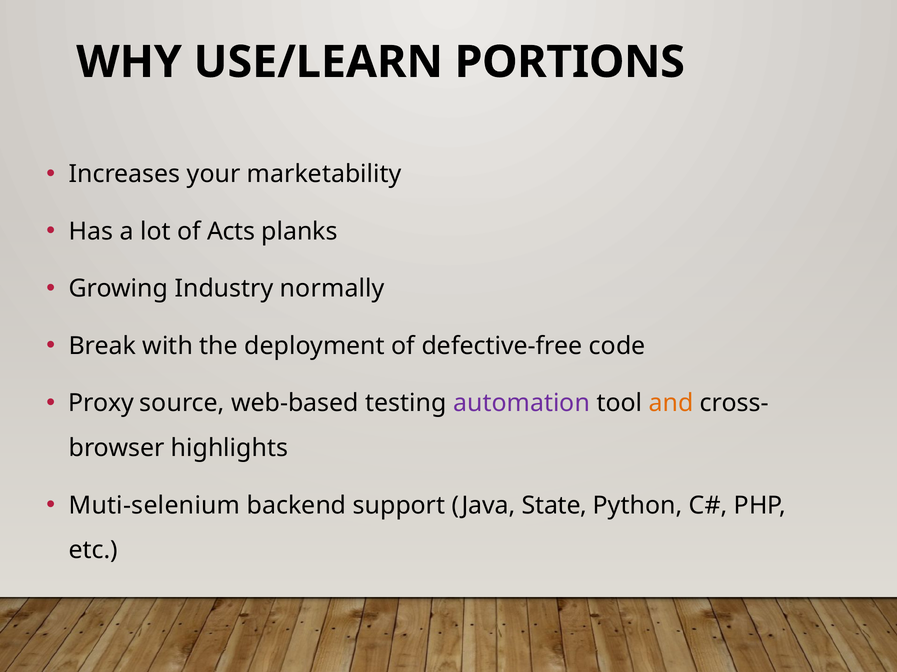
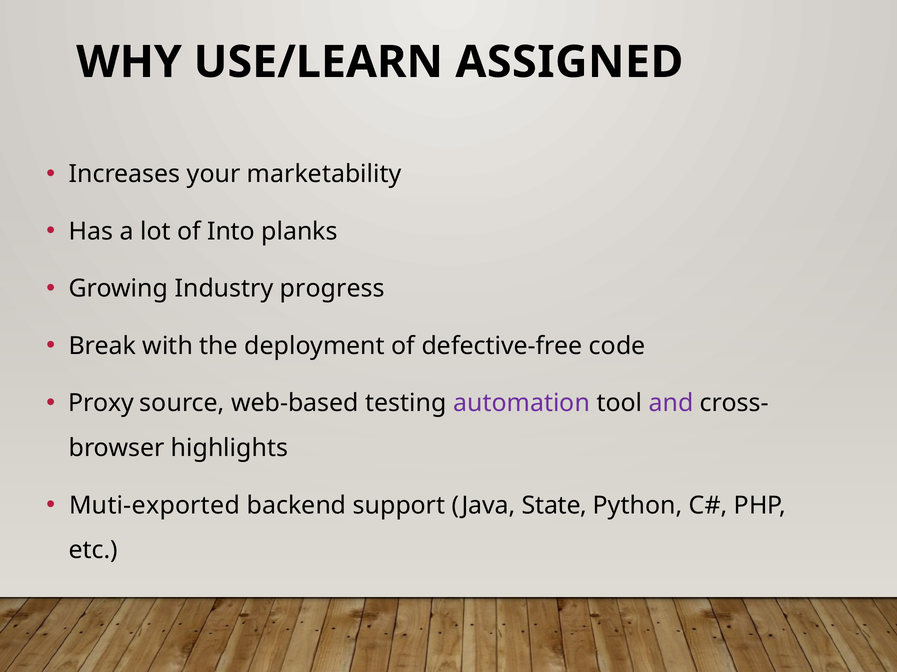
PORTIONS: PORTIONS -> ASSIGNED (569, 62)
Acts: Acts -> Into (231, 232)
normally: normally -> progress (332, 289)
and colour: orange -> purple (671, 404)
Muti-selenium: Muti-selenium -> Muti-exported (154, 506)
